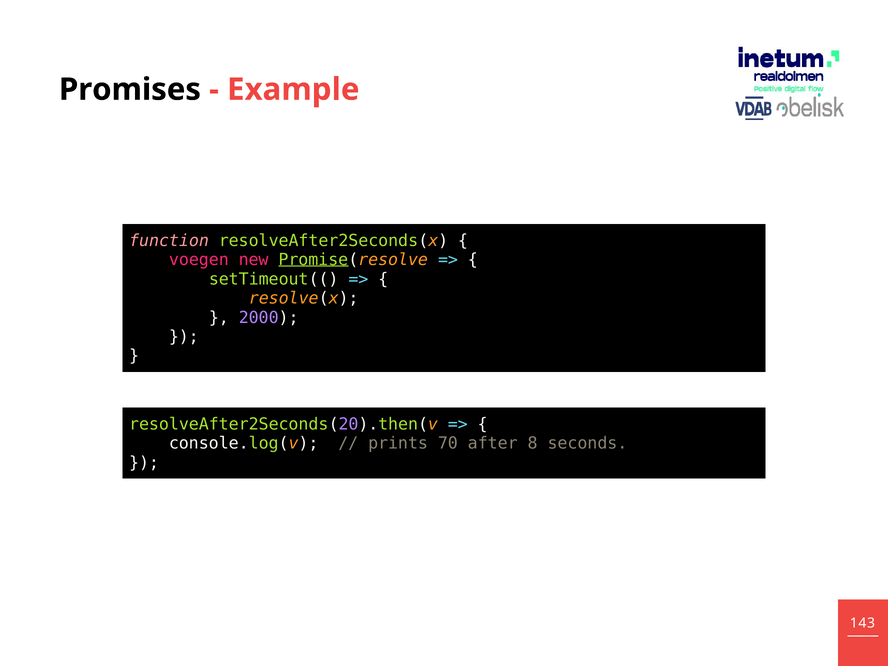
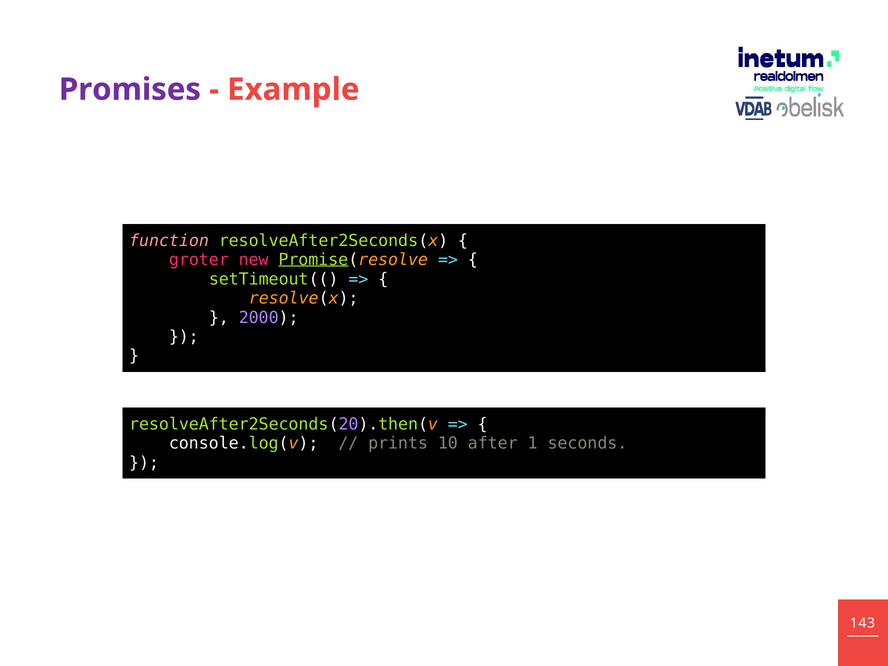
Promises colour: black -> purple (130, 90)
voegen: voegen -> groter (199, 260)
70: 70 -> 10 (448, 443)
8: 8 -> 1 (533, 443)
